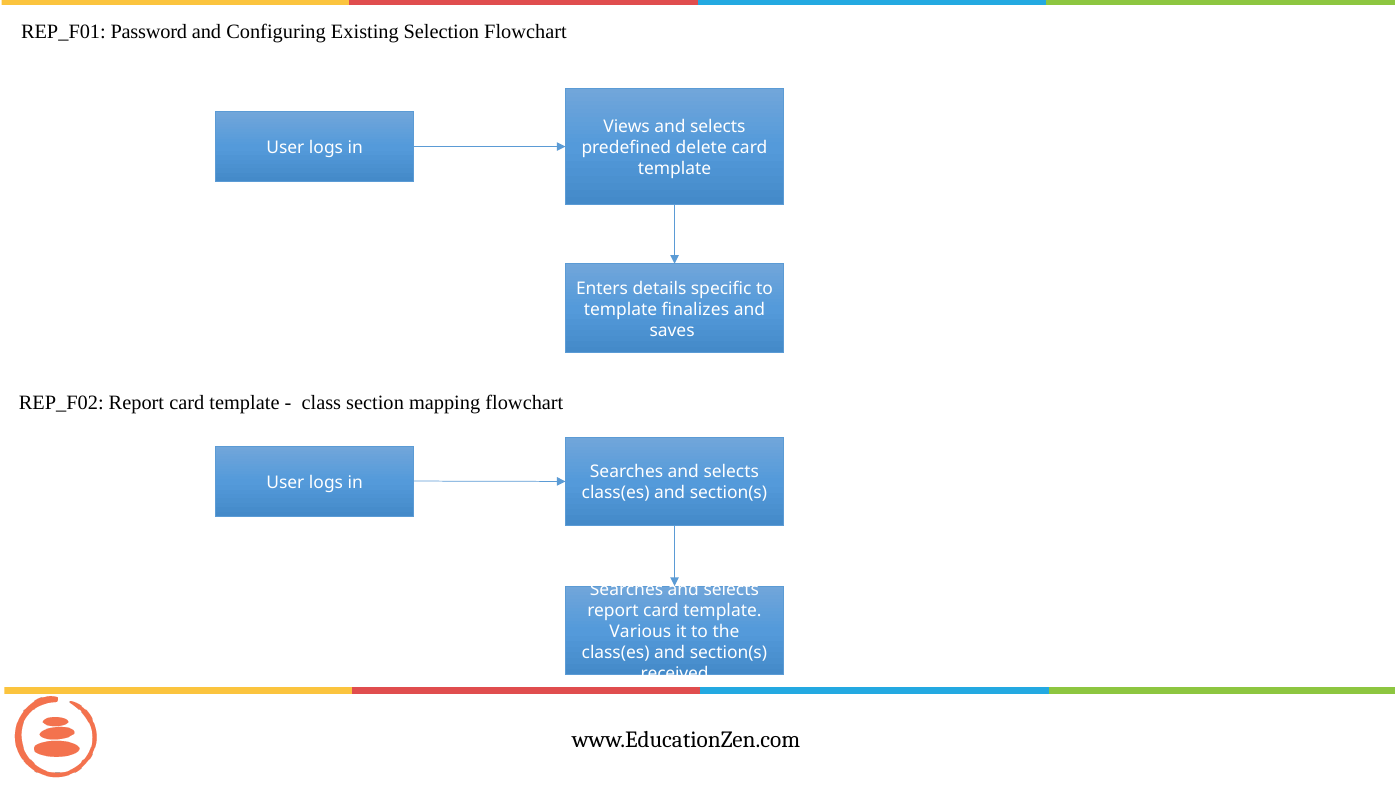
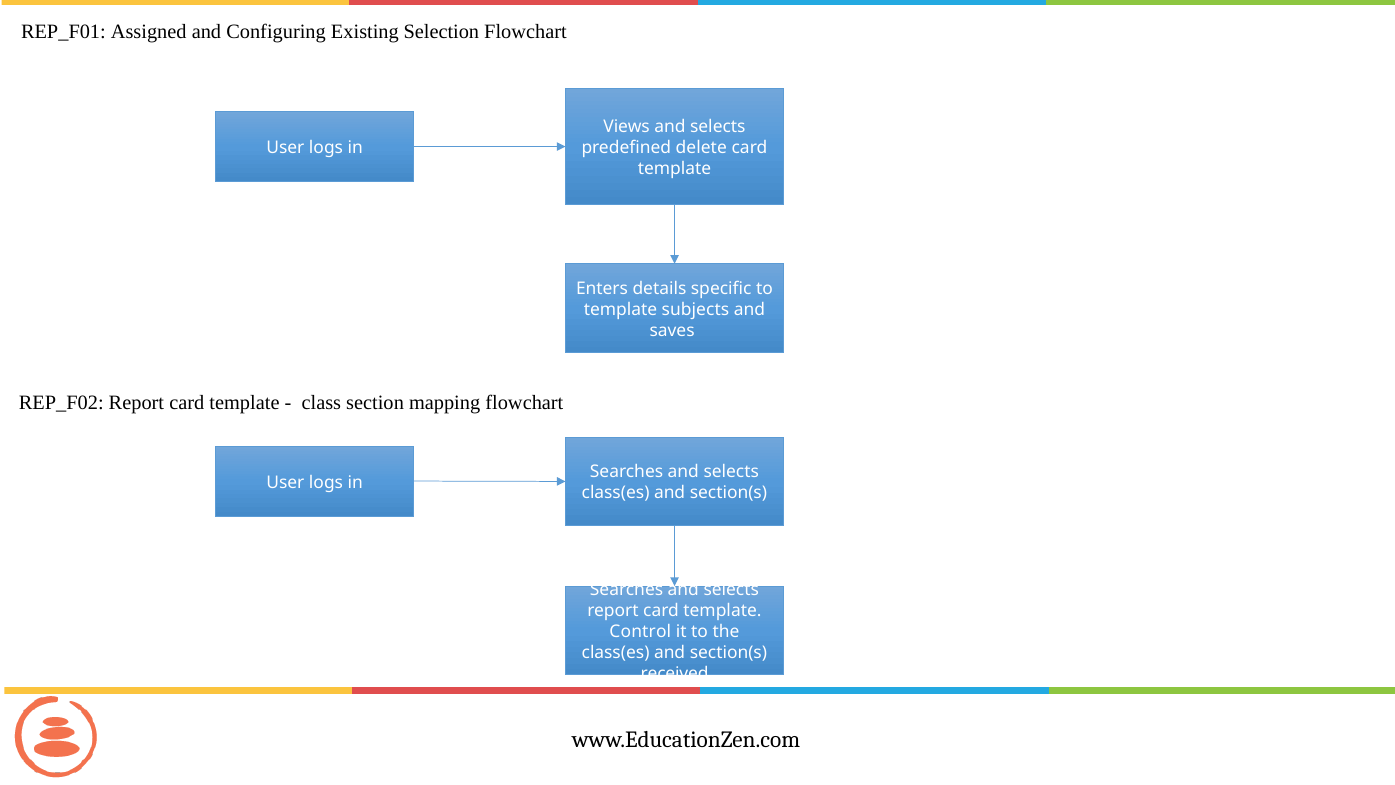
Password: Password -> Assigned (149, 32)
finalizes: finalizes -> subjects (695, 309)
Various: Various -> Control (640, 631)
